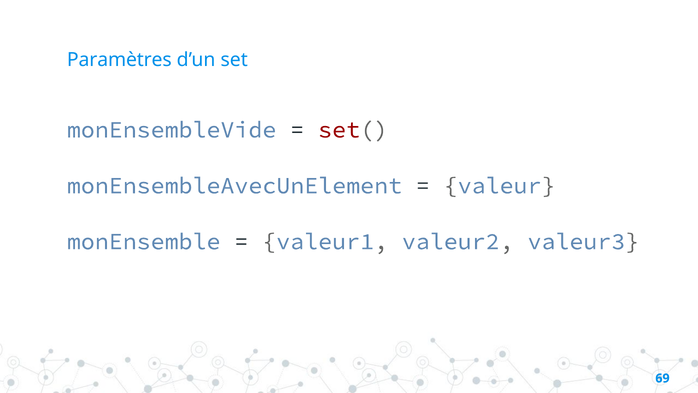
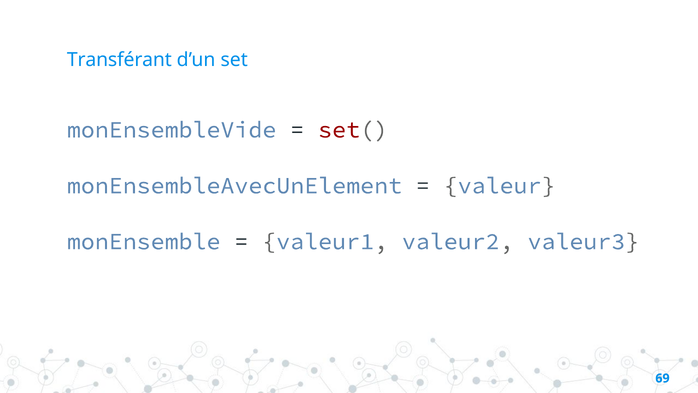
Paramètres: Paramètres -> Transférant (119, 60)
